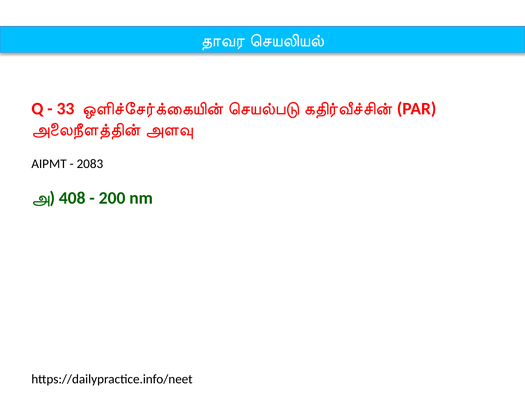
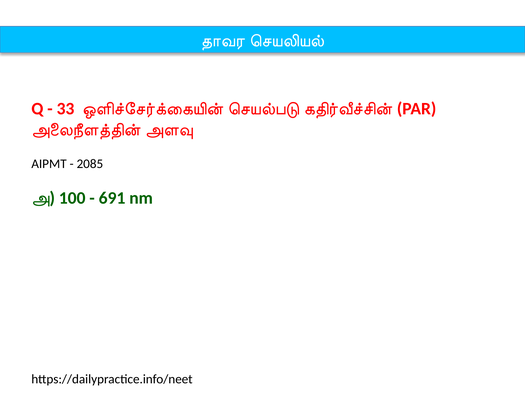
2083: 2083 -> 2085 (90, 164)
408: 408 -> 100 (72, 198)
200: 200 -> 691 (112, 198)
